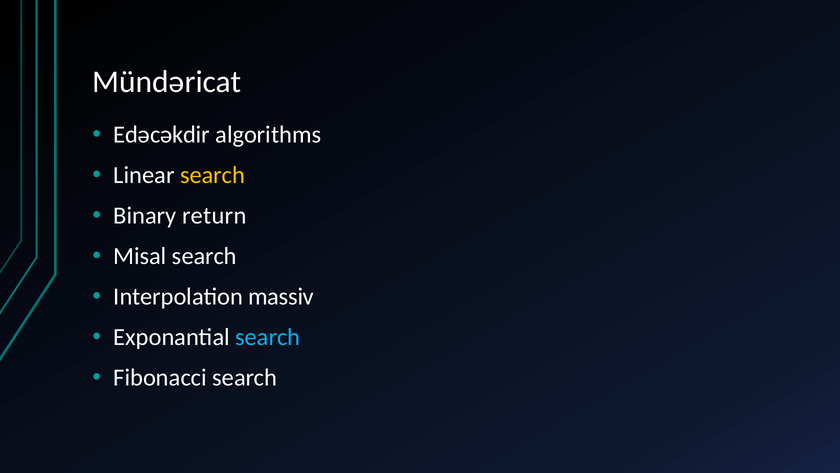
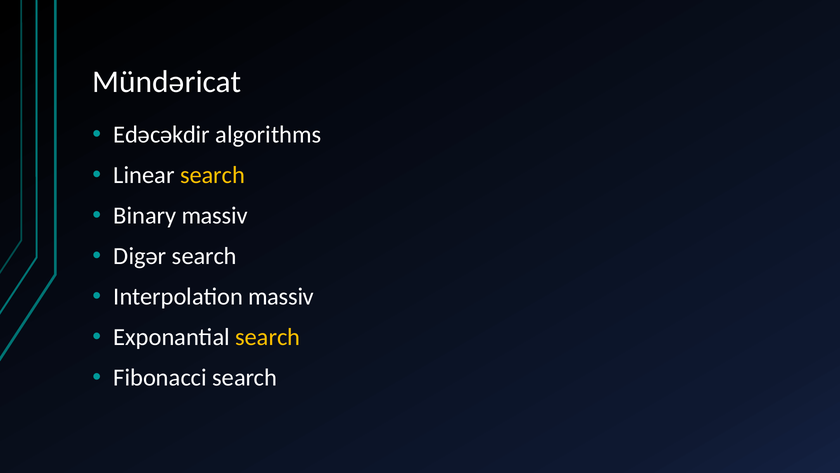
Binary return: return -> massiv (215, 215)
Misal: Misal -> Digər (140, 256)
search colour: light blue -> yellow (268, 337)
